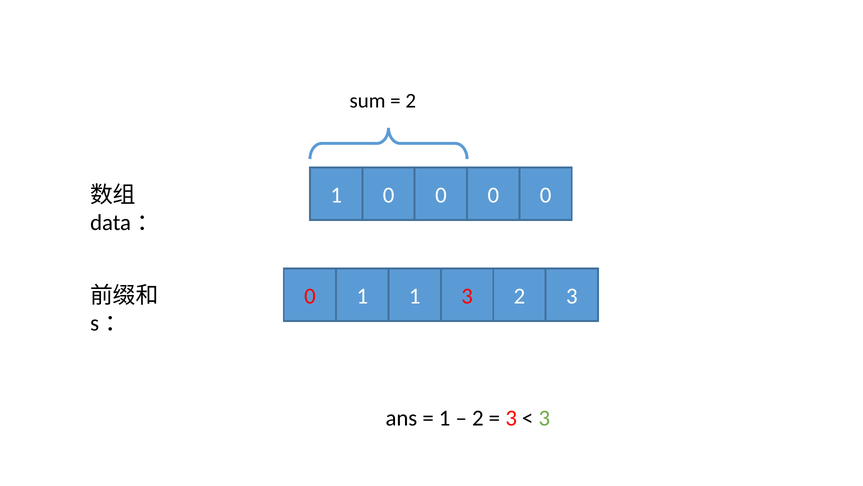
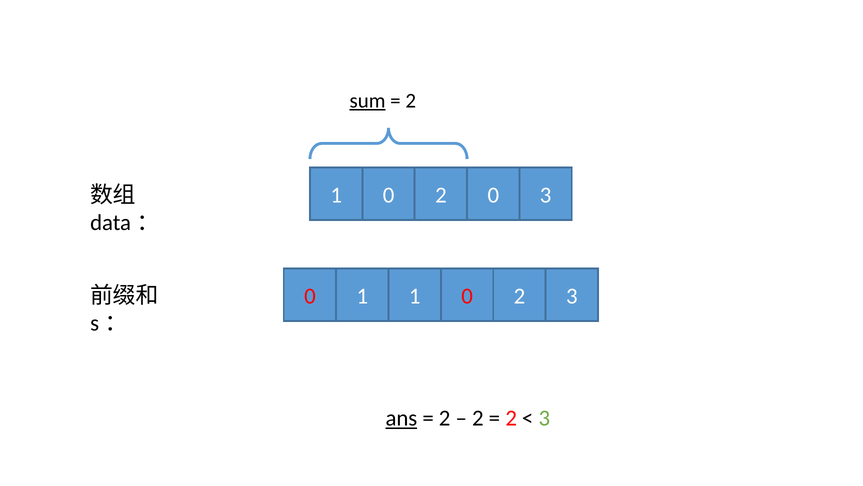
sum underline: none -> present (368, 101)
0: 0 -> 2 (441, 195)
0: 0 -> 3 (546, 195)
1 1 3: 3 -> 0 (467, 296)
ans underline: none -> present (401, 418)
1: 1 -> 2 (445, 418)
3: 3 -> 2 (511, 418)
